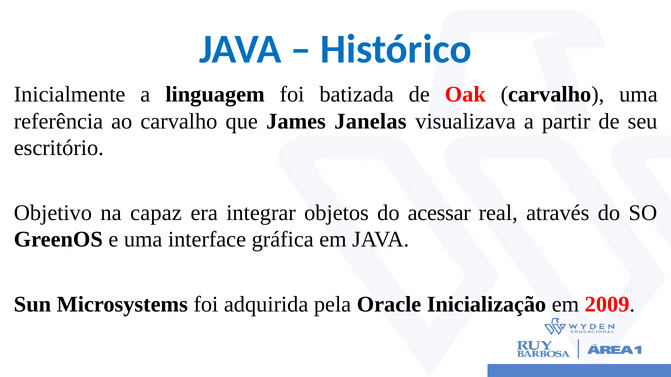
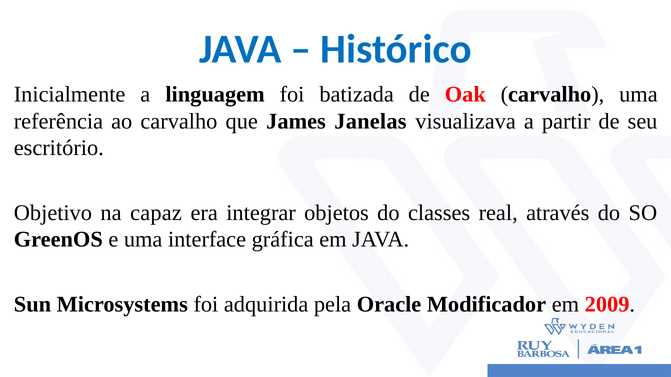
acessar: acessar -> classes (439, 213)
Inicialização: Inicialização -> Modificador (486, 305)
